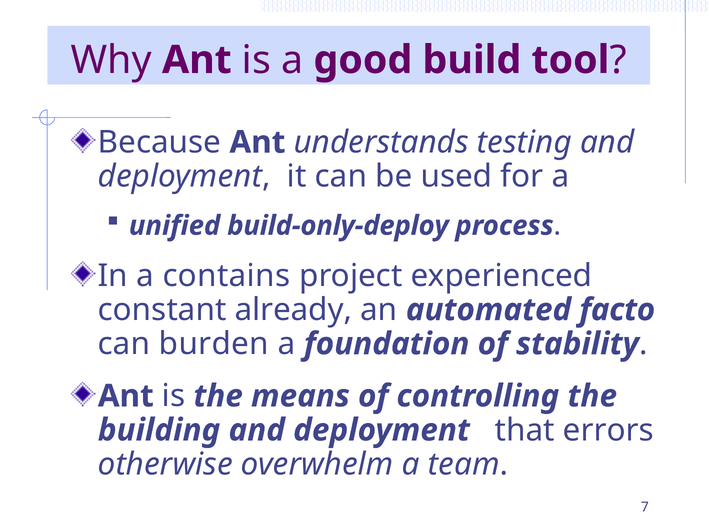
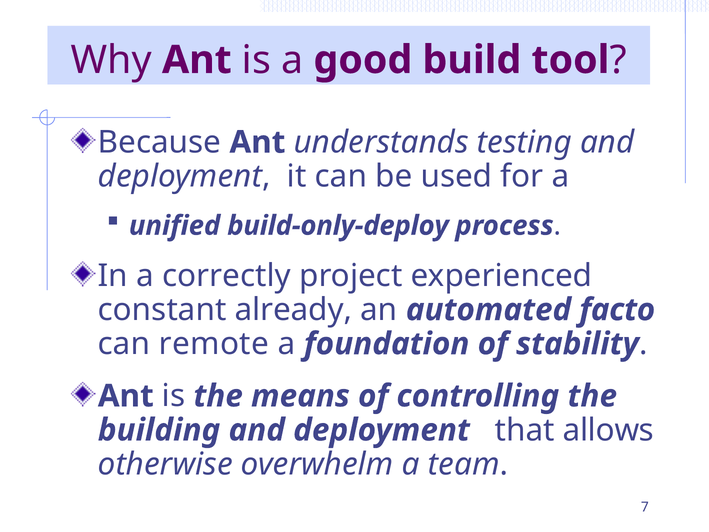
contains: contains -> correctly (227, 276)
burden: burden -> remote (214, 344)
errors: errors -> allows (608, 430)
